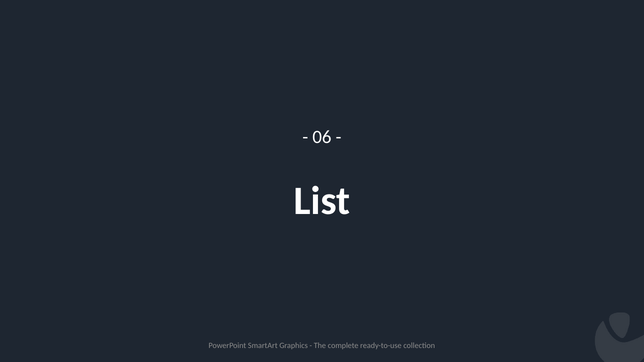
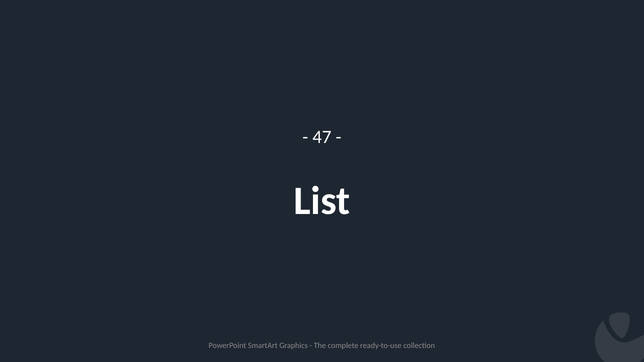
06: 06 -> 47 (322, 137)
